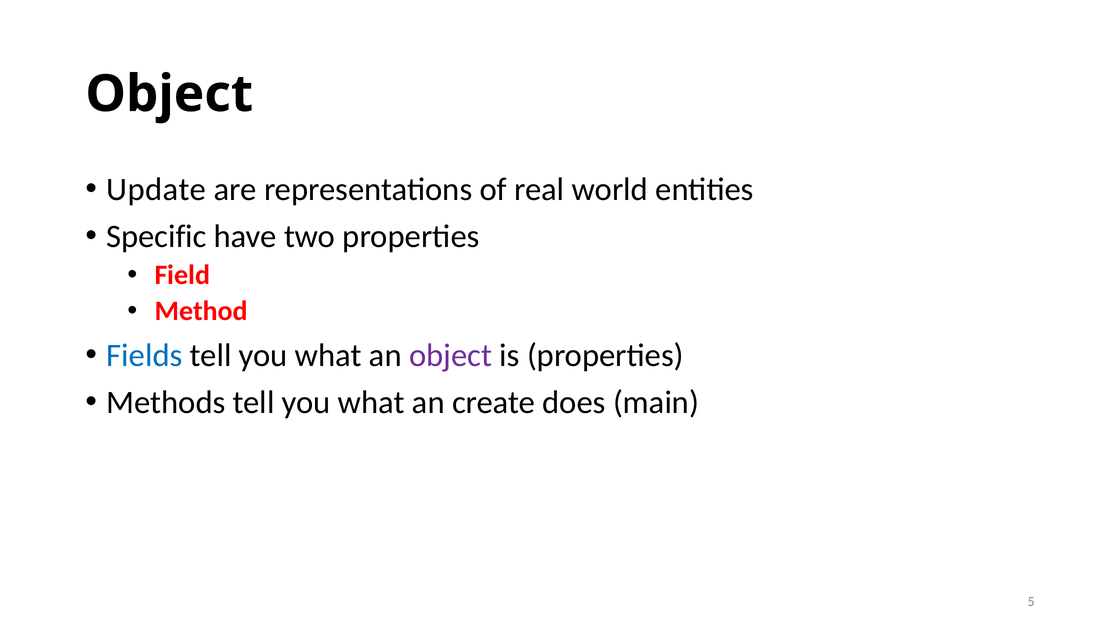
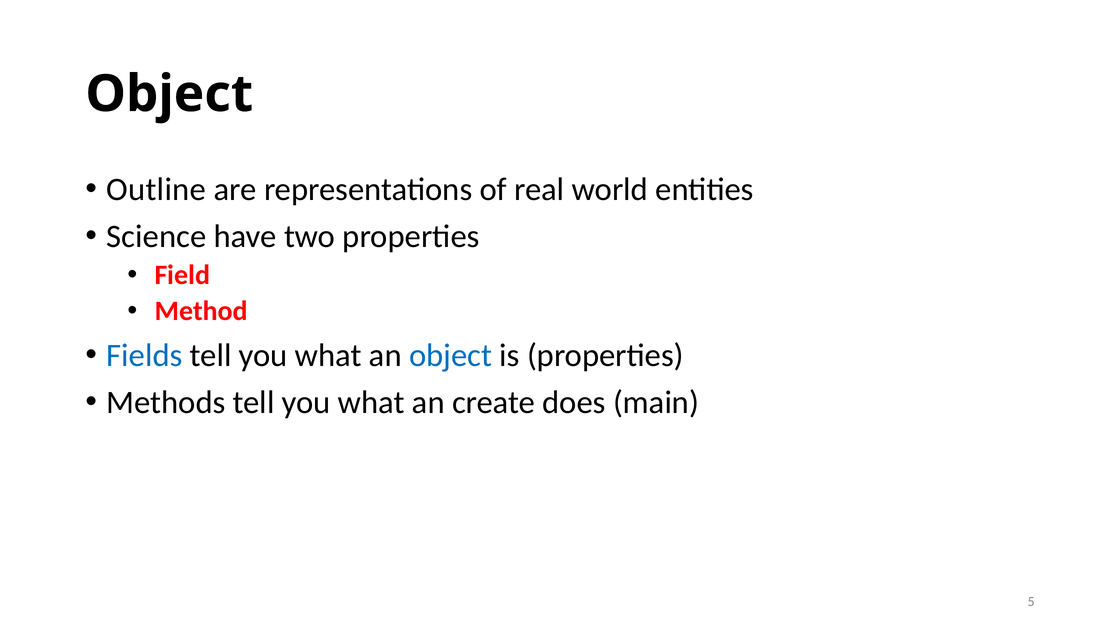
Update: Update -> Outline (156, 189)
Specific: Specific -> Science (156, 236)
object colour: purple -> blue (451, 355)
